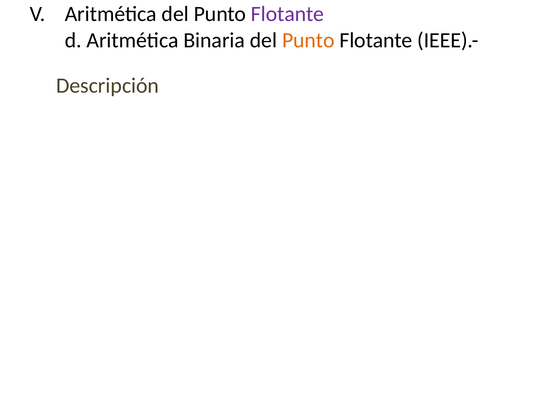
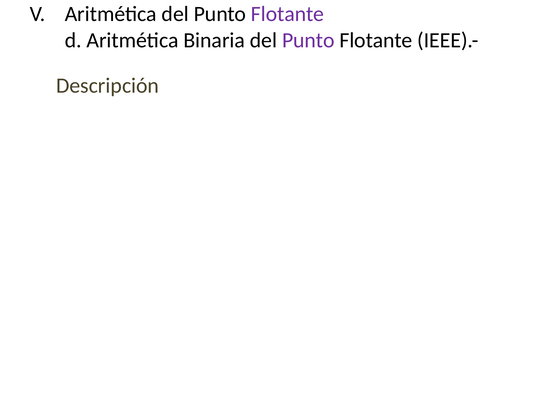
Punto colour: orange -> purple (308, 40)
